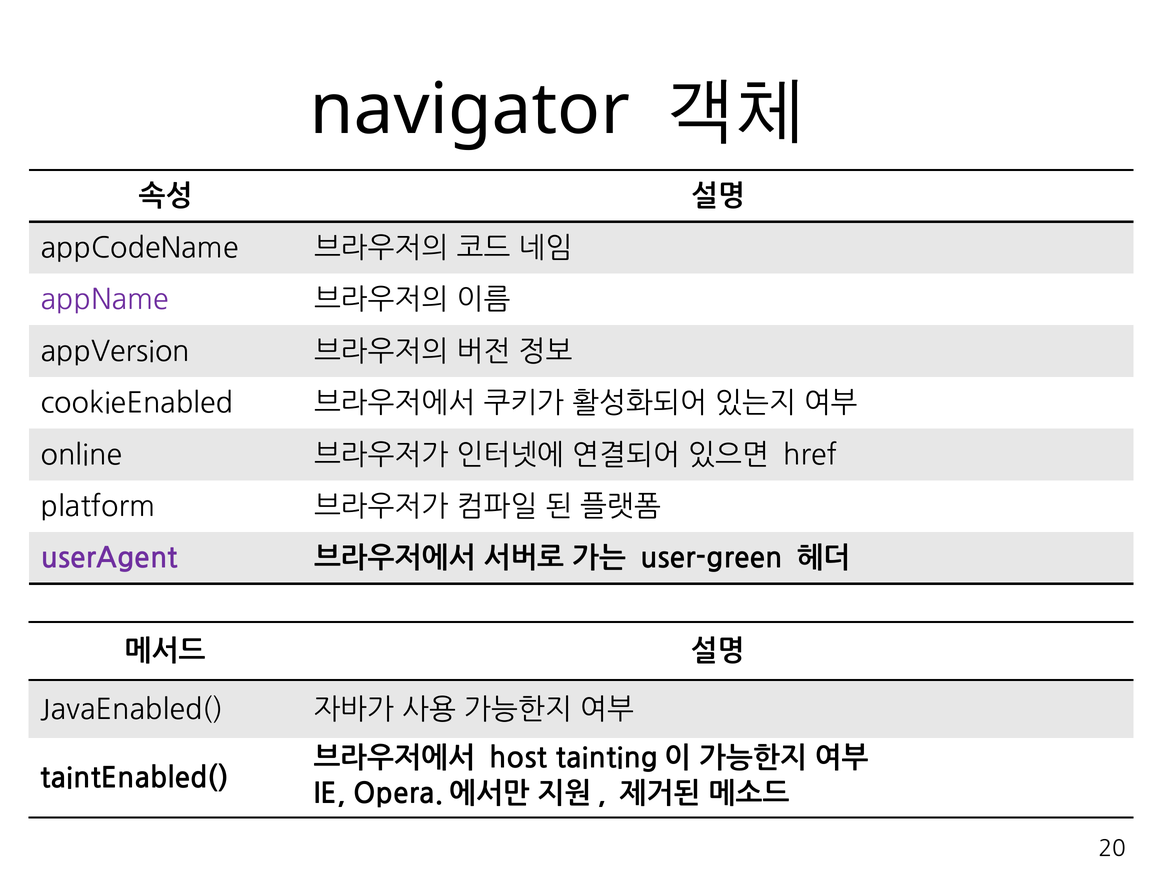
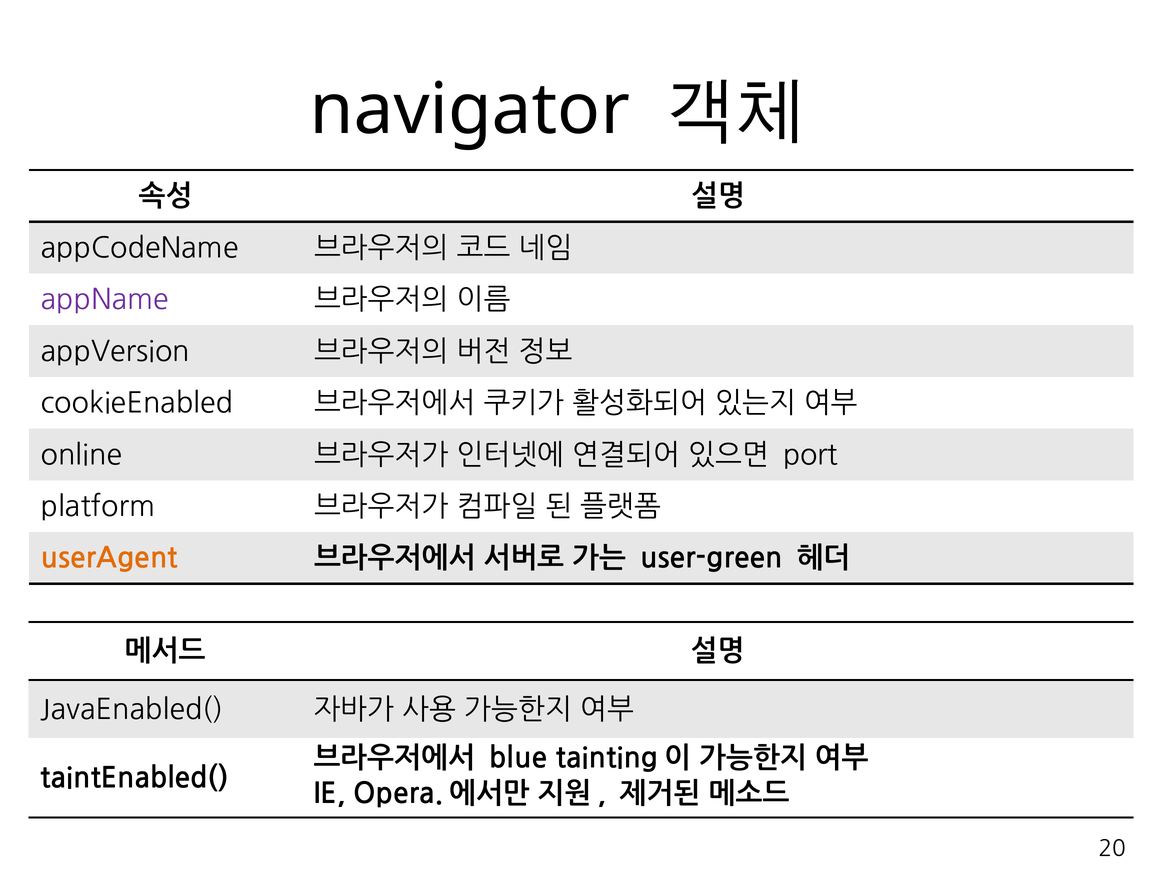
href: href -> port (810, 455)
userAgent colour: purple -> orange (109, 558)
host: host -> blue (518, 758)
